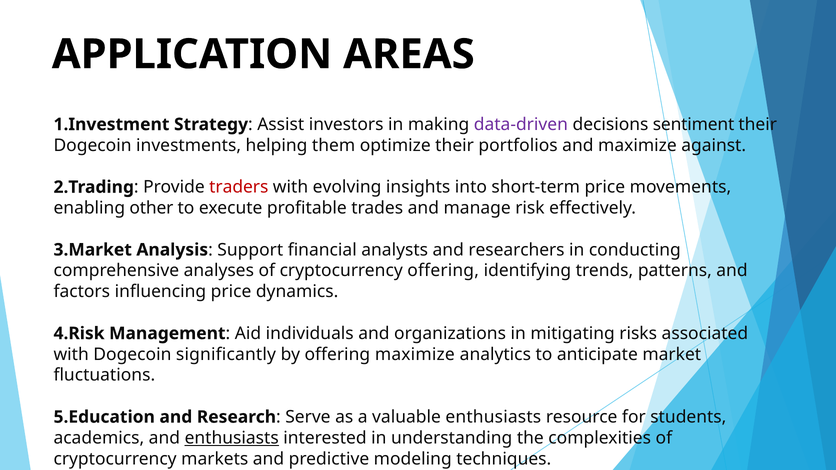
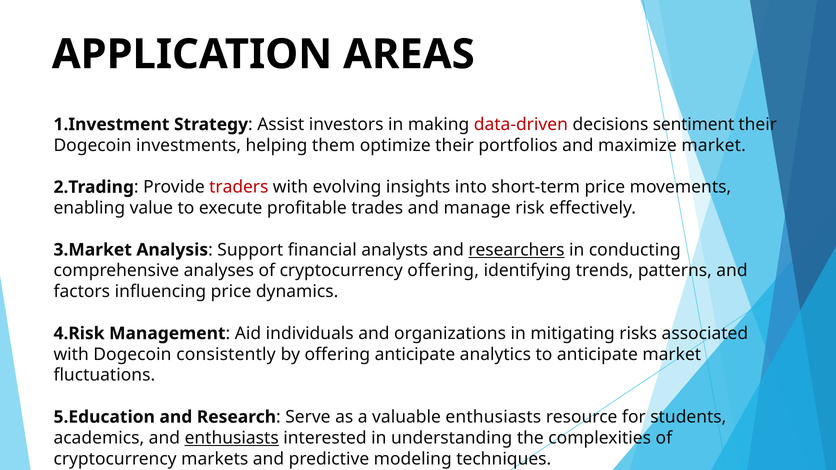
data-driven colour: purple -> red (521, 124)
maximize against: against -> market (714, 145)
other: other -> value (151, 208)
researchers underline: none -> present (517, 250)
significantly: significantly -> consistently (226, 354)
offering maximize: maximize -> anticipate (415, 354)
